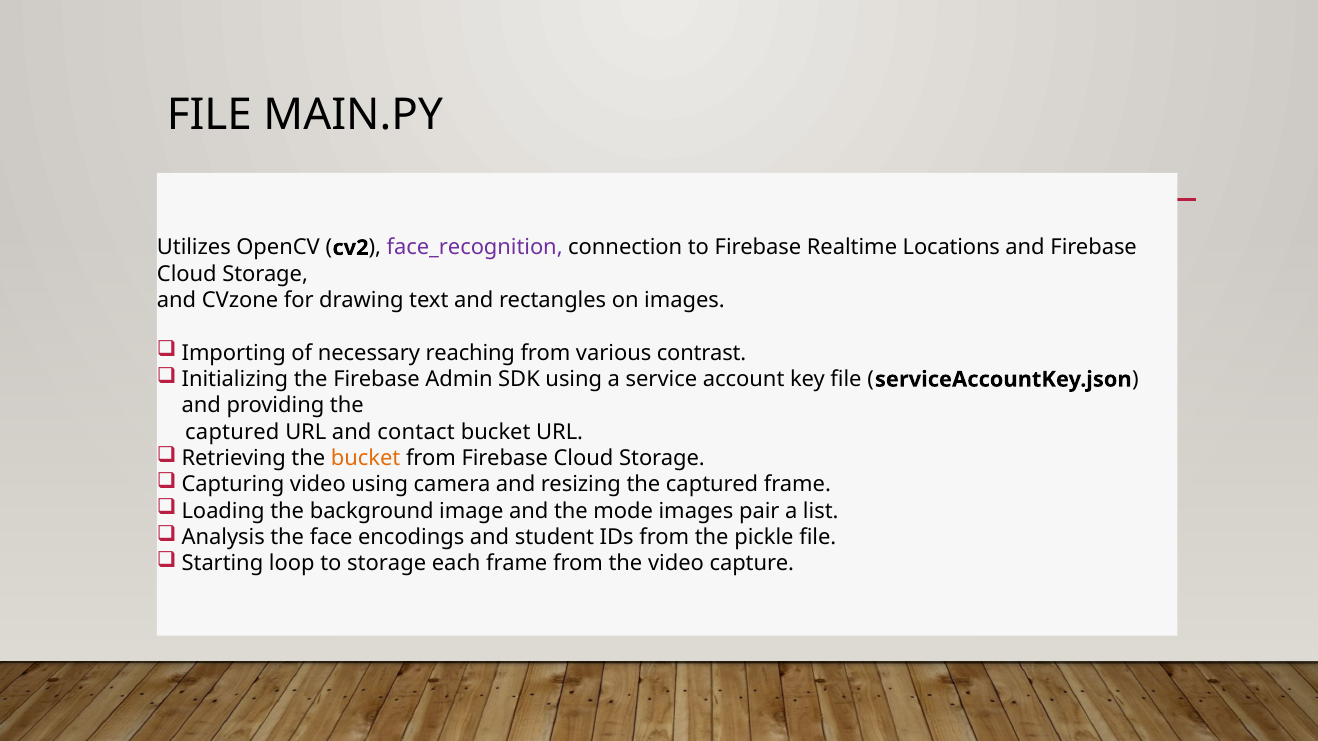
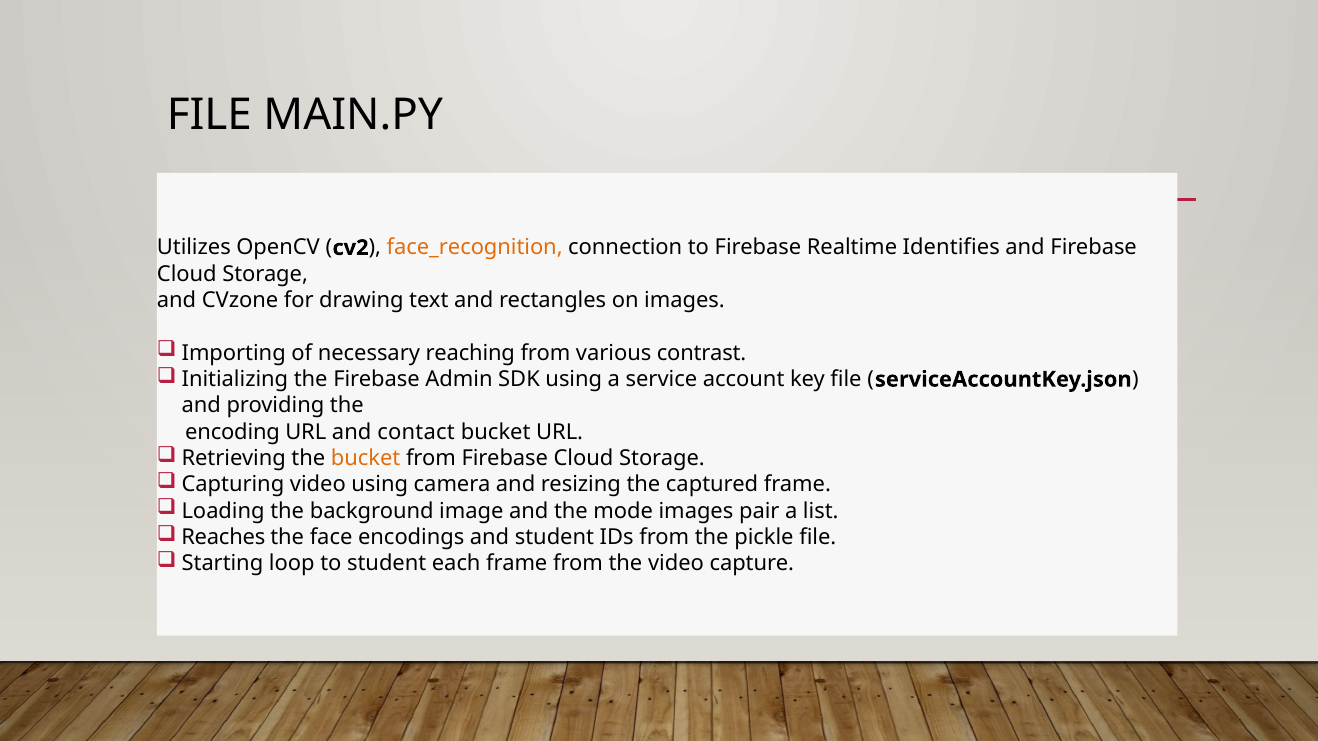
face_recognition colour: purple -> orange (475, 248)
Locations: Locations -> Identifies (951, 248)
captured: captured -> encoding (233, 432)
Analysis: Analysis -> Reaches (223, 538)
to storage: storage -> student (387, 564)
